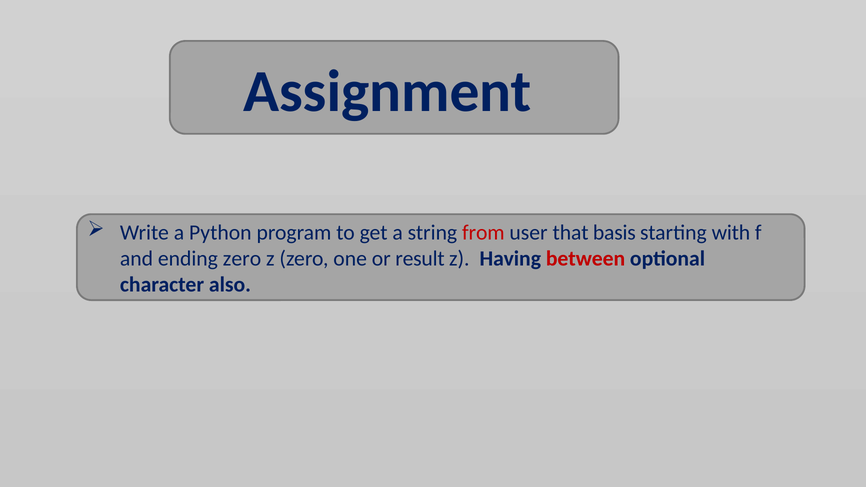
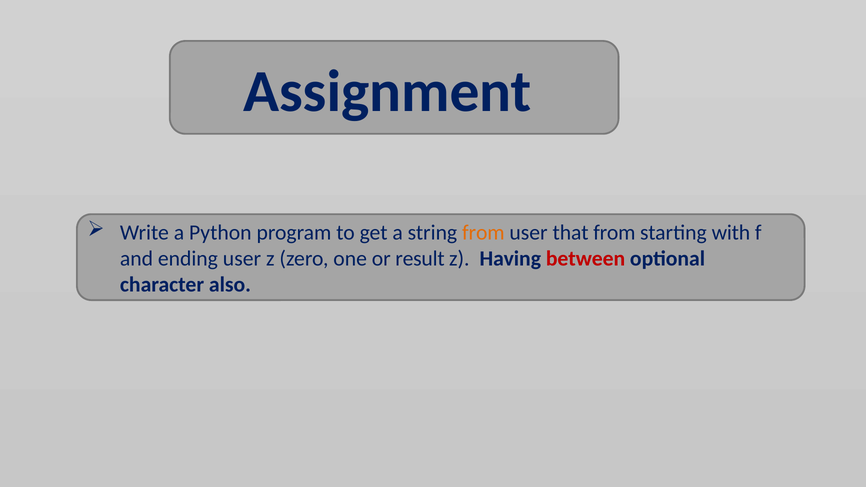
from colour: red -> orange (483, 233)
that basis: basis -> from (614, 233)
ending zero: zero -> user (242, 259)
